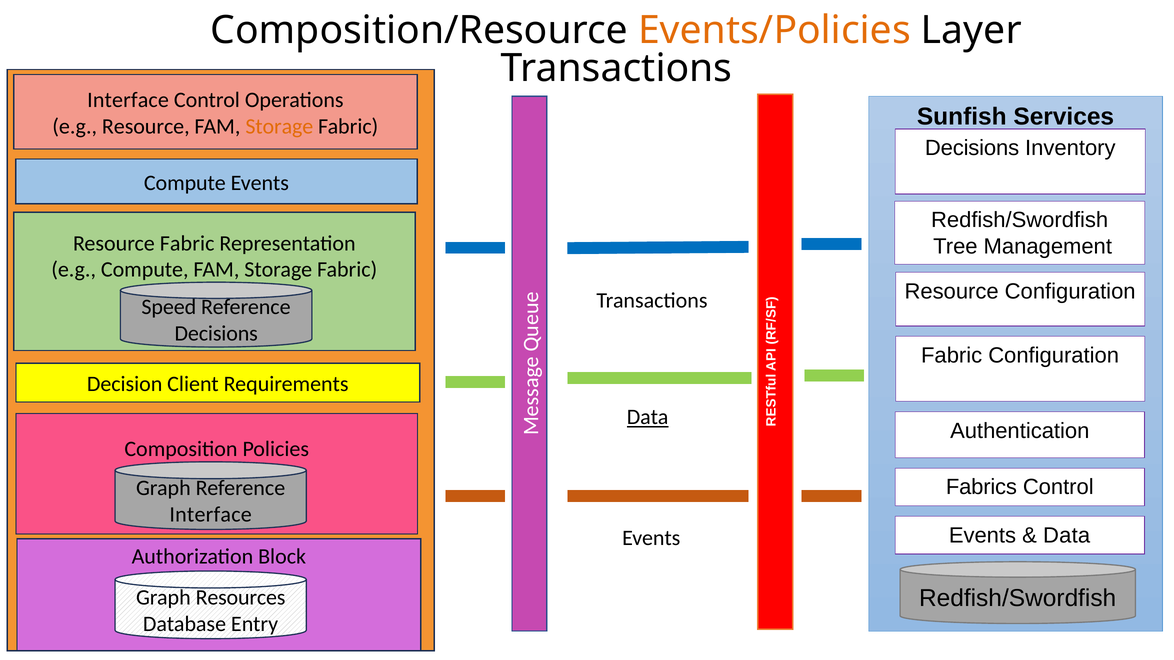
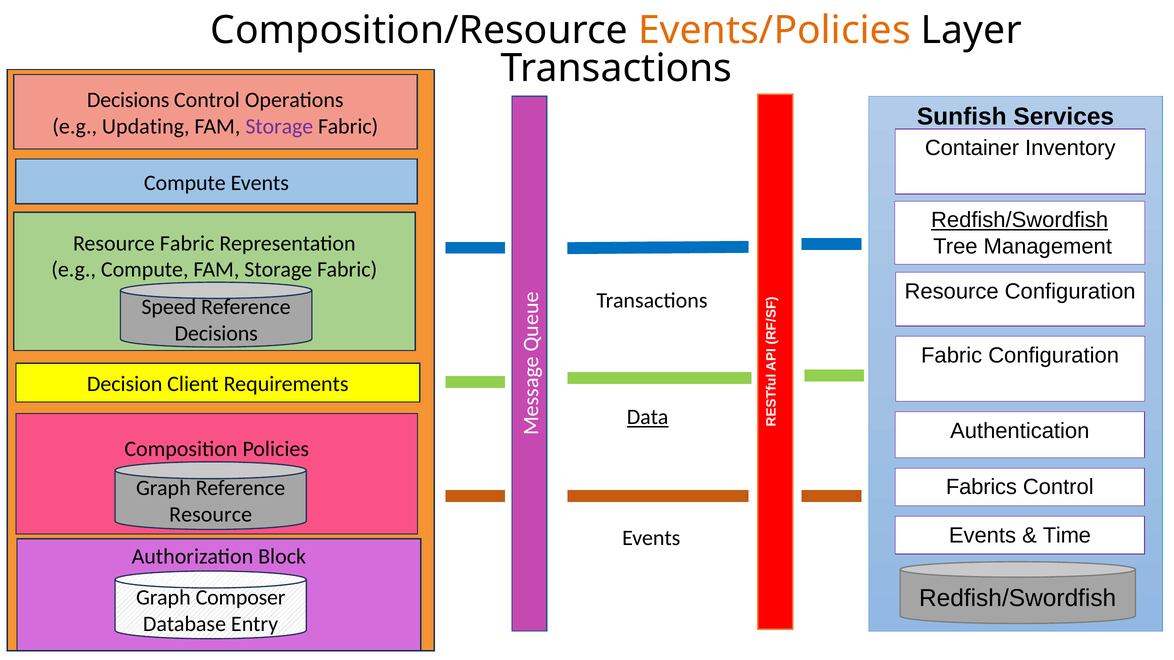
Interface: Interface -> Decisions (128, 100)
e.g Resource: Resource -> Updating (146, 127)
Storage colour: orange -> purple (279, 127)
Decisions: Decisions -> Container (972, 148)
Redfish/Swordfish underline: none -> present (1020, 220)
Interface: Interface -> Resource (211, 515)
Data: Data -> Time (1067, 536)
Resources: Resources -> Composer (241, 598)
